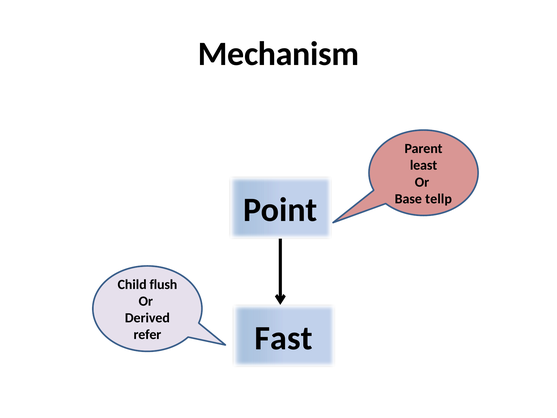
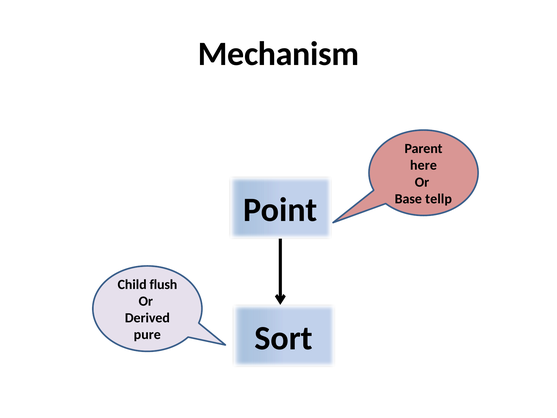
least: least -> here (423, 165)
Fast: Fast -> Sort (284, 338)
refer: refer -> pure (147, 335)
